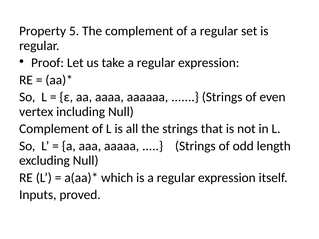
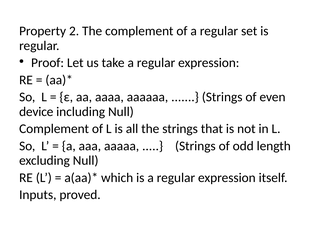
5: 5 -> 2 (74, 31)
vertex: vertex -> device (36, 112)
